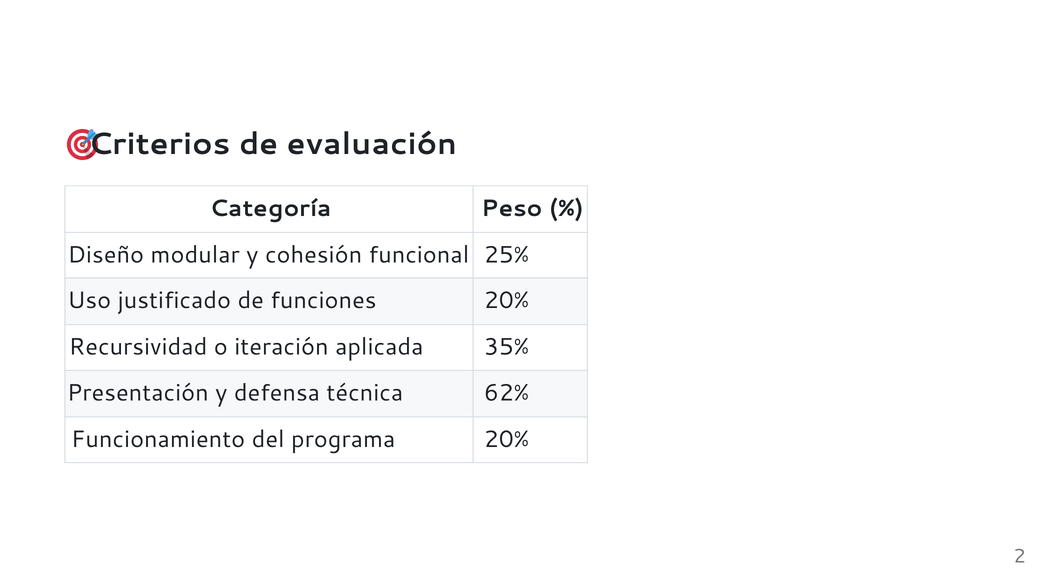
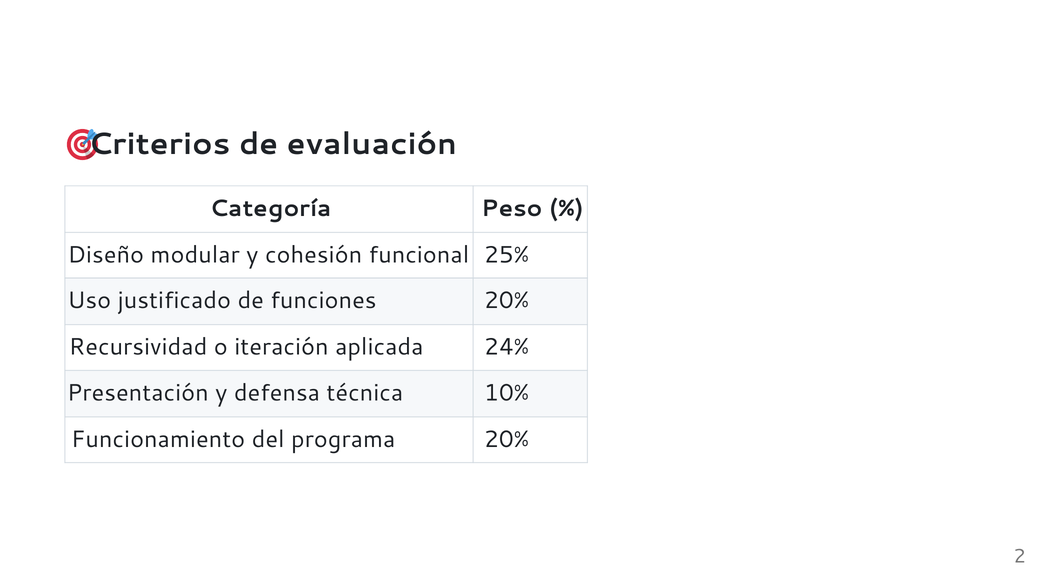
35%: 35% -> 24% (507, 347)
62%: 62% -> 10% (507, 393)
